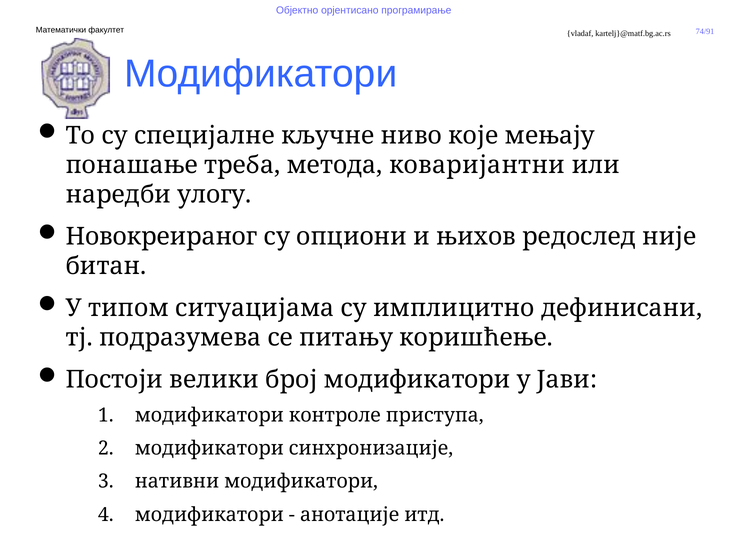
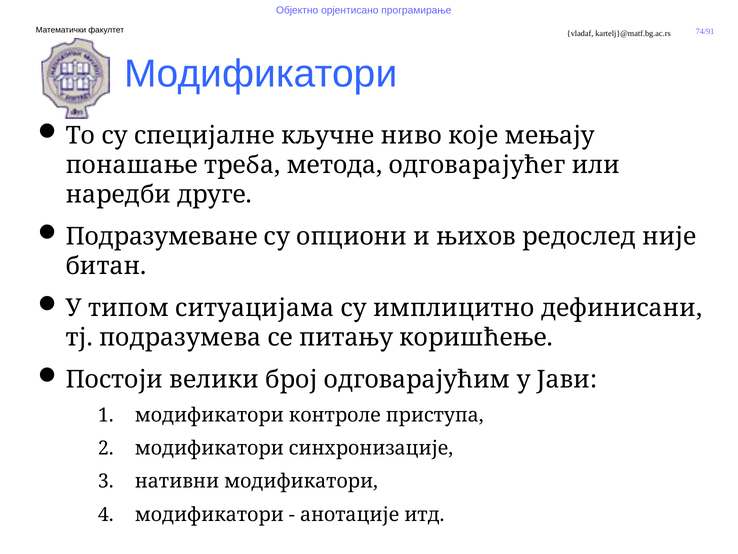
коваријантни: коваријантни -> одговарајућег (477, 165)
улогу: улогу -> друге (214, 195)
Новокреираног: Новокреираног -> Подразумеване (162, 236)
број модификатори: модификатори -> одговарајућим (417, 379)
